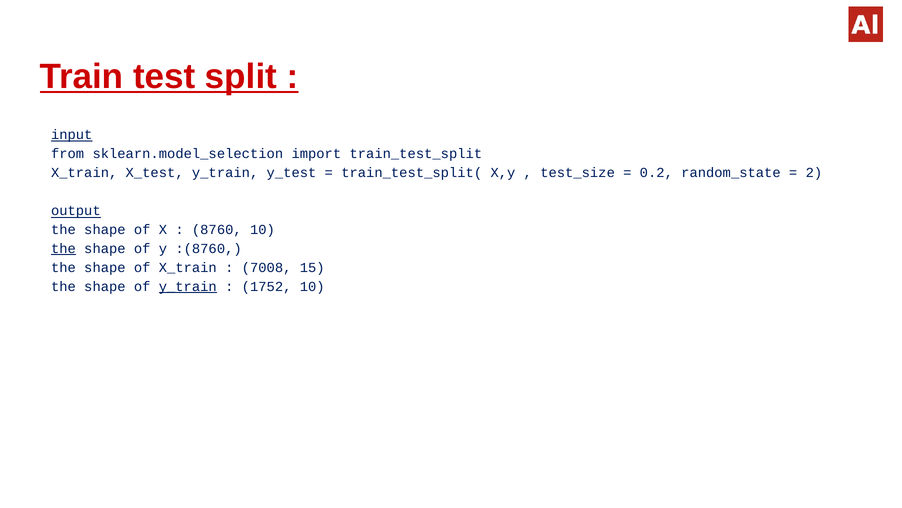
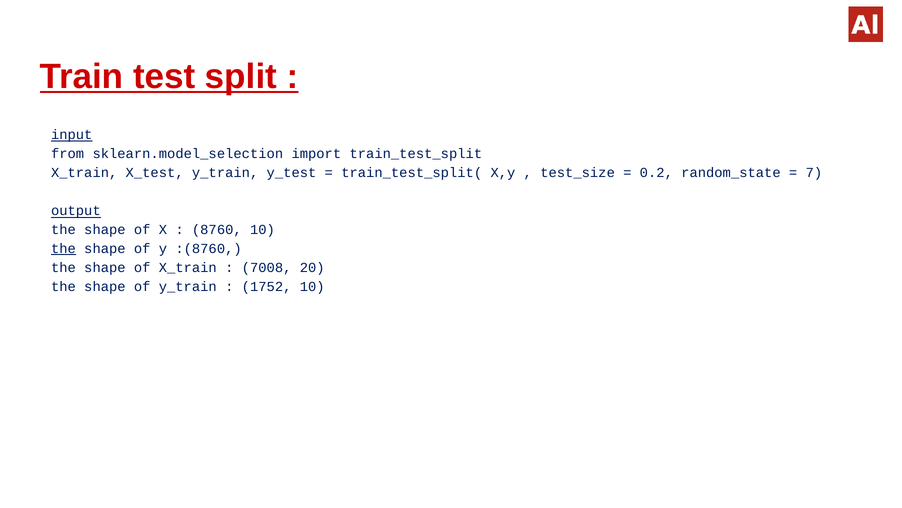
2: 2 -> 7 (814, 172)
15: 15 -> 20 (312, 267)
y_train underline: present -> none (188, 286)
